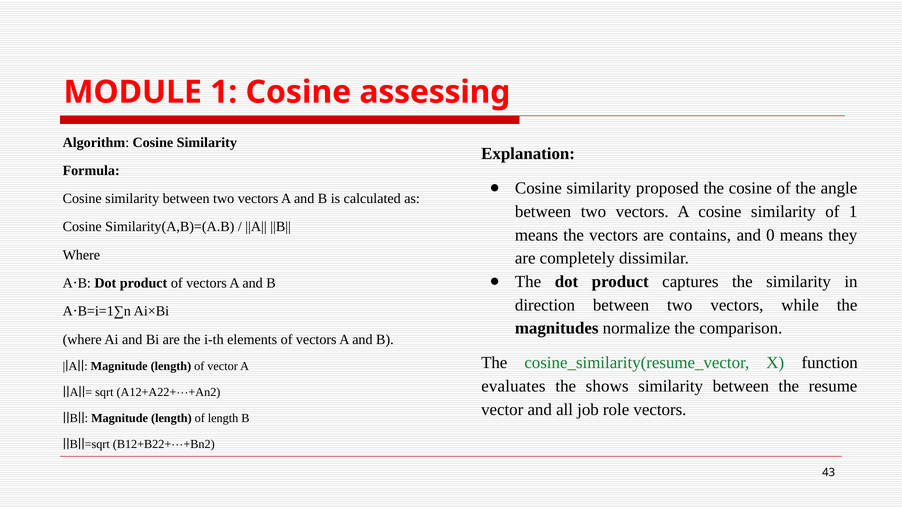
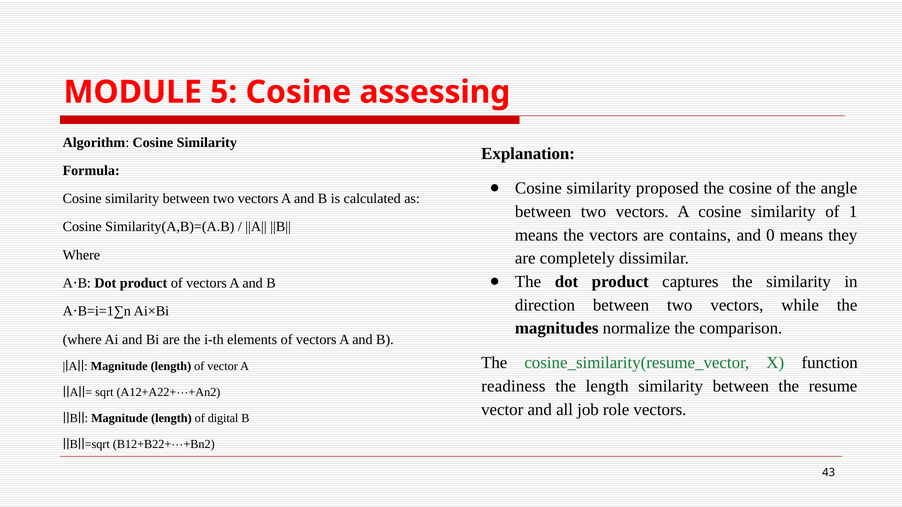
MODULE 1: 1 -> 5 (224, 92)
evaluates: evaluates -> readiness (513, 386)
the shows: shows -> length (607, 386)
of length: length -> digital (223, 419)
